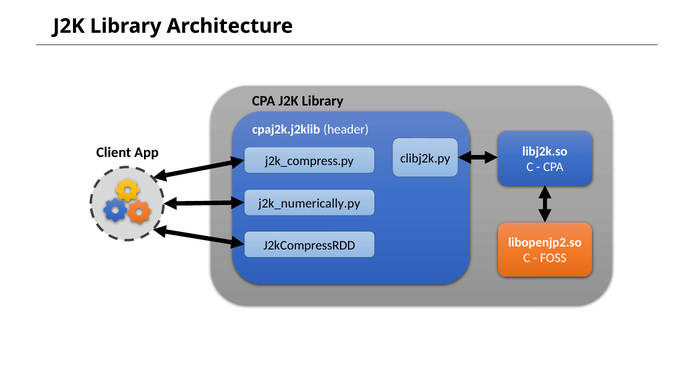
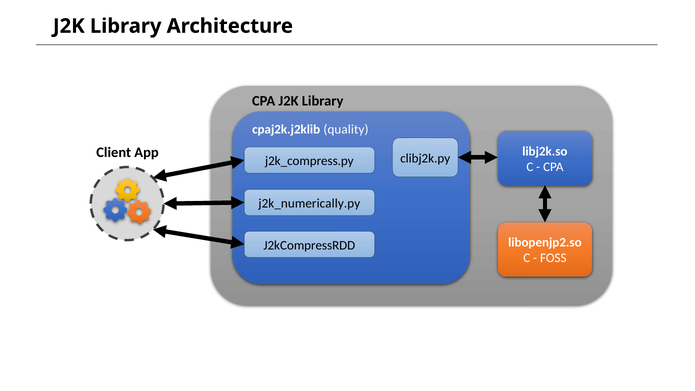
header: header -> quality (346, 129)
